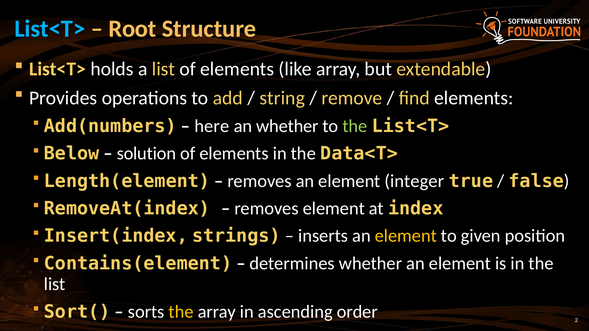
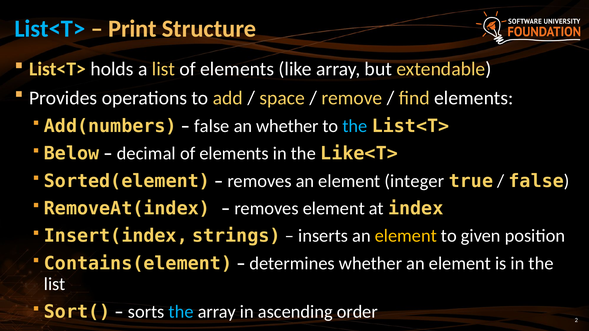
Root: Root -> Print (132, 29)
string: string -> space (282, 98)
here: here -> false (212, 126)
the colour: light green -> light blue (355, 126)
solution: solution -> decimal (146, 154)
Data<T>: Data<T> -> Like<T> (359, 154)
Length(element: Length(element -> Sorted(element (127, 181)
the colour: yellow -> light blue (181, 312)
